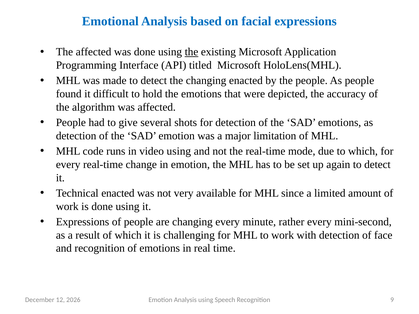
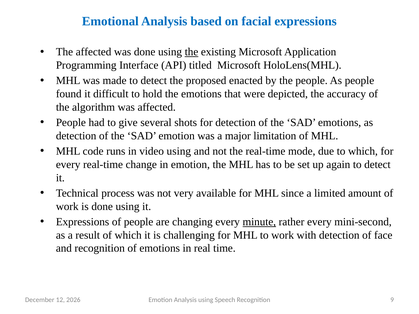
the changing: changing -> proposed (206, 81)
Technical enacted: enacted -> process (118, 193)
minute underline: none -> present (259, 222)
